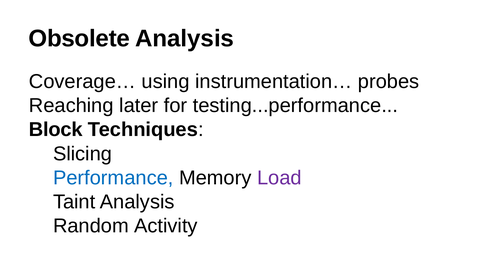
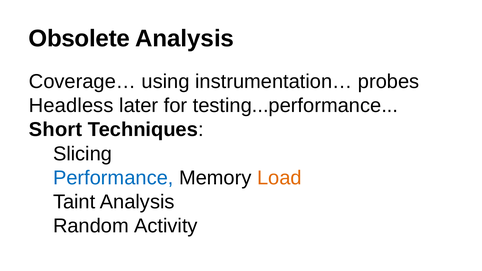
Reaching: Reaching -> Headless (71, 106)
Block: Block -> Short (56, 130)
Load colour: purple -> orange (279, 178)
